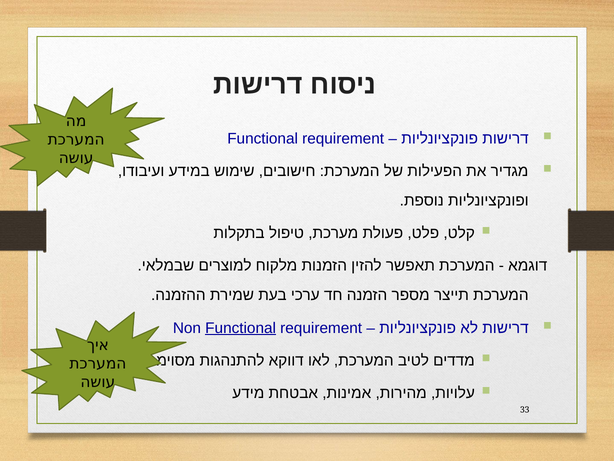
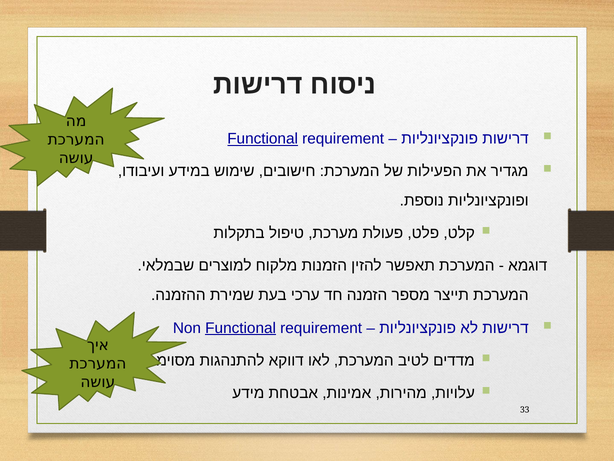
Functional underline: none -> present (263, 139)
